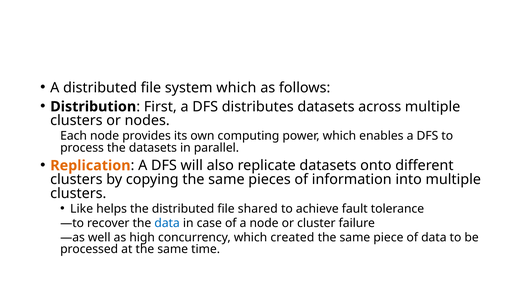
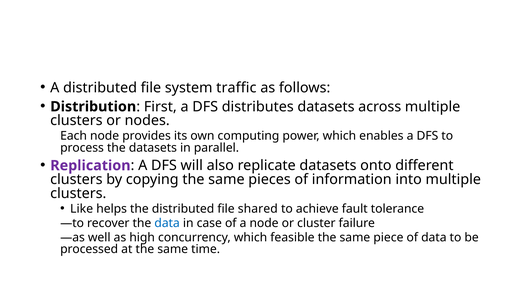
system which: which -> traffic (236, 88)
Replication colour: orange -> purple (90, 165)
created: created -> feasible (292, 237)
